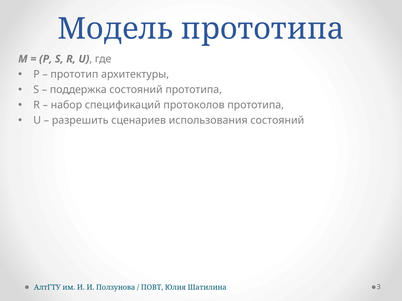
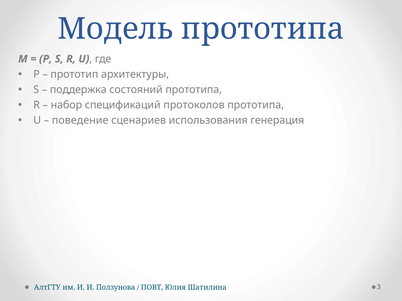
разрешить: разрешить -> поведение (80, 121)
использования состояний: состояний -> генерация (277, 121)
